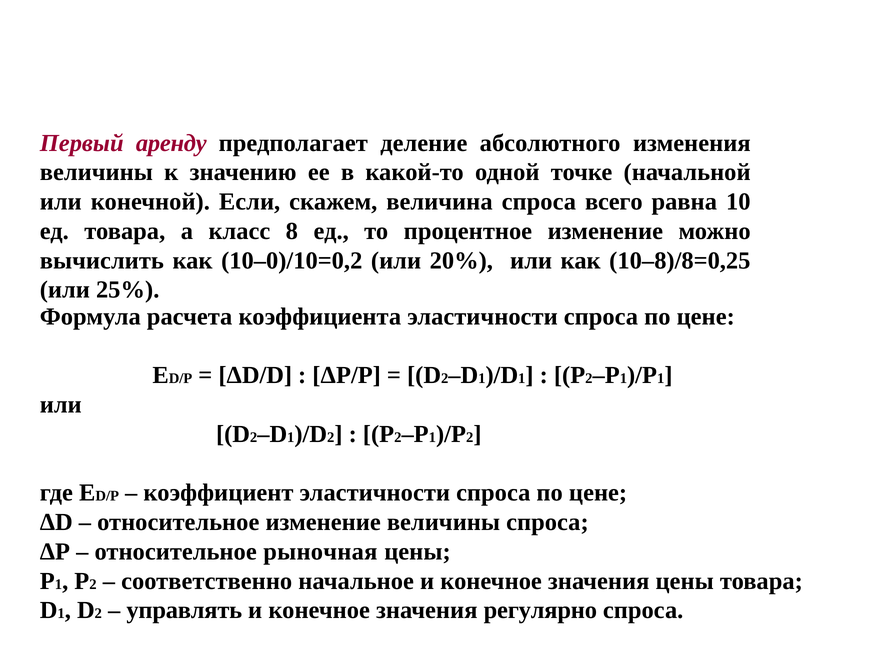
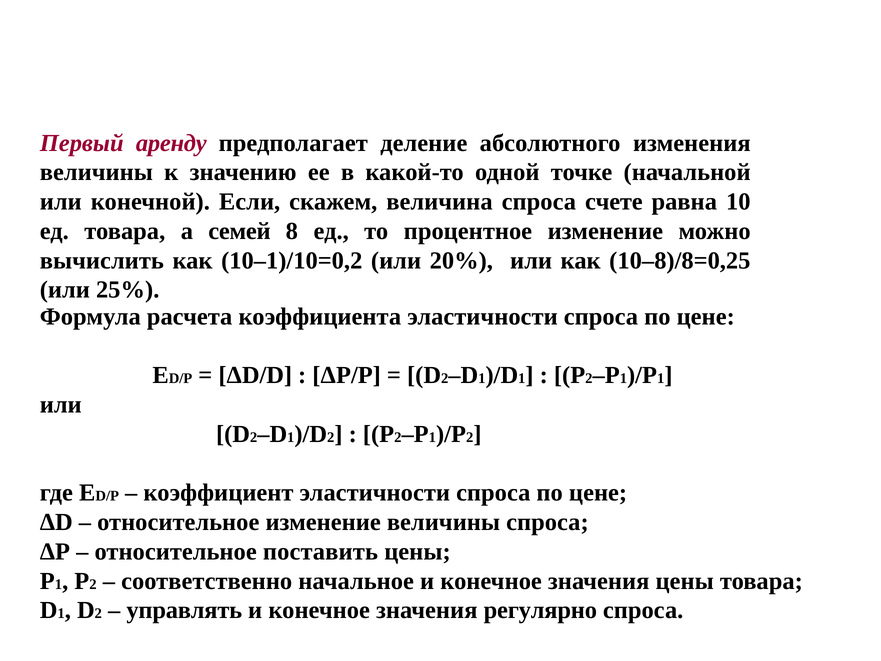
всего: всего -> счете (614, 202)
класс: класс -> семей (239, 231)
10–0)/10=0,2: 10–0)/10=0,2 -> 10–1)/10=0,2 (292, 260)
рыночная: рыночная -> поставить (320, 551)
